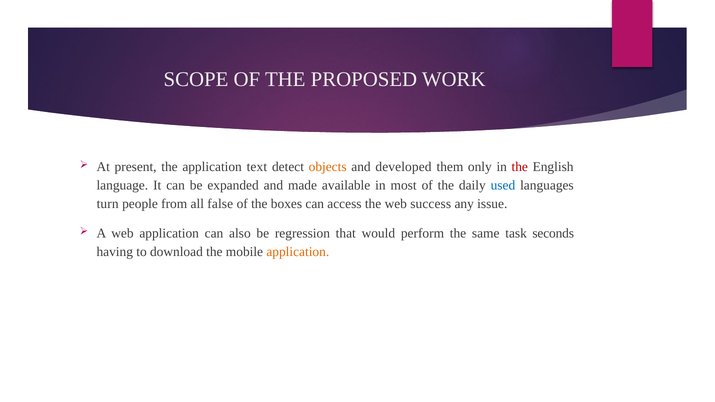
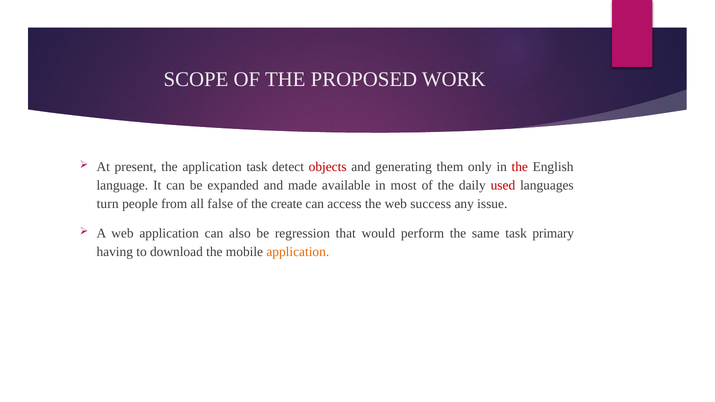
application text: text -> task (257, 167)
objects colour: orange -> red (328, 167)
developed: developed -> generating (404, 167)
used colour: blue -> red (503, 185)
boxes: boxes -> create (287, 204)
seconds: seconds -> primary (553, 233)
